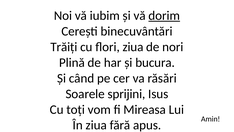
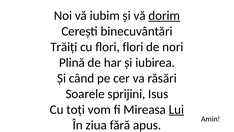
flori ziua: ziua -> flori (133, 47)
bucura: bucura -> iubirea (155, 62)
Lui underline: none -> present (176, 109)
